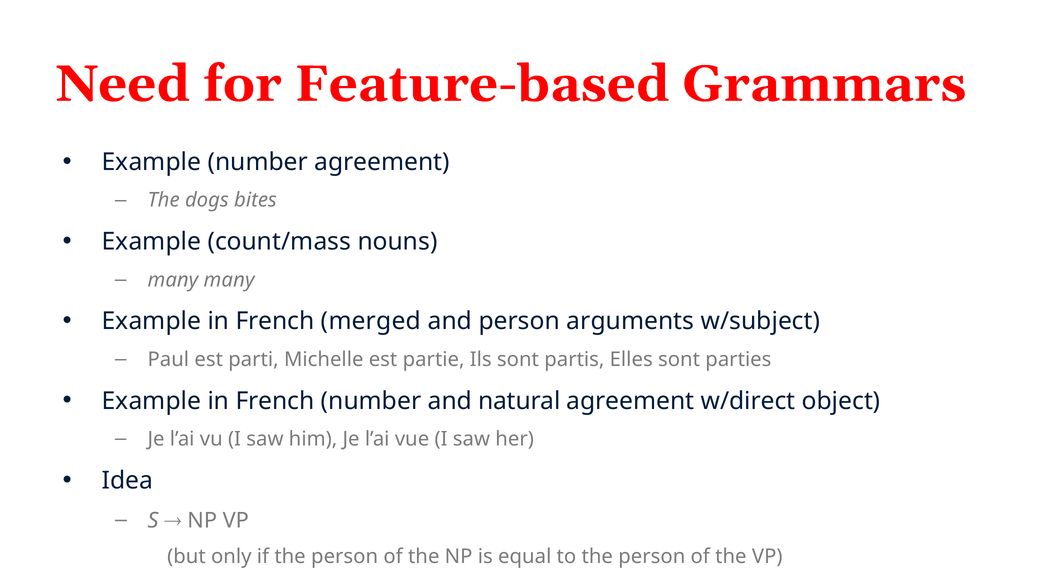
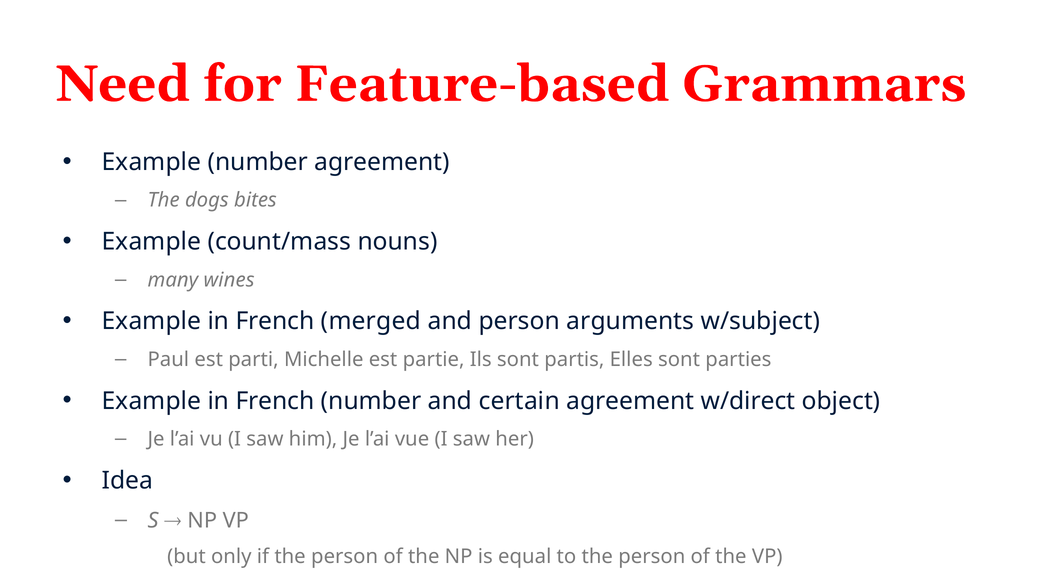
many many: many -> wines (229, 280)
natural: natural -> certain (519, 401)
